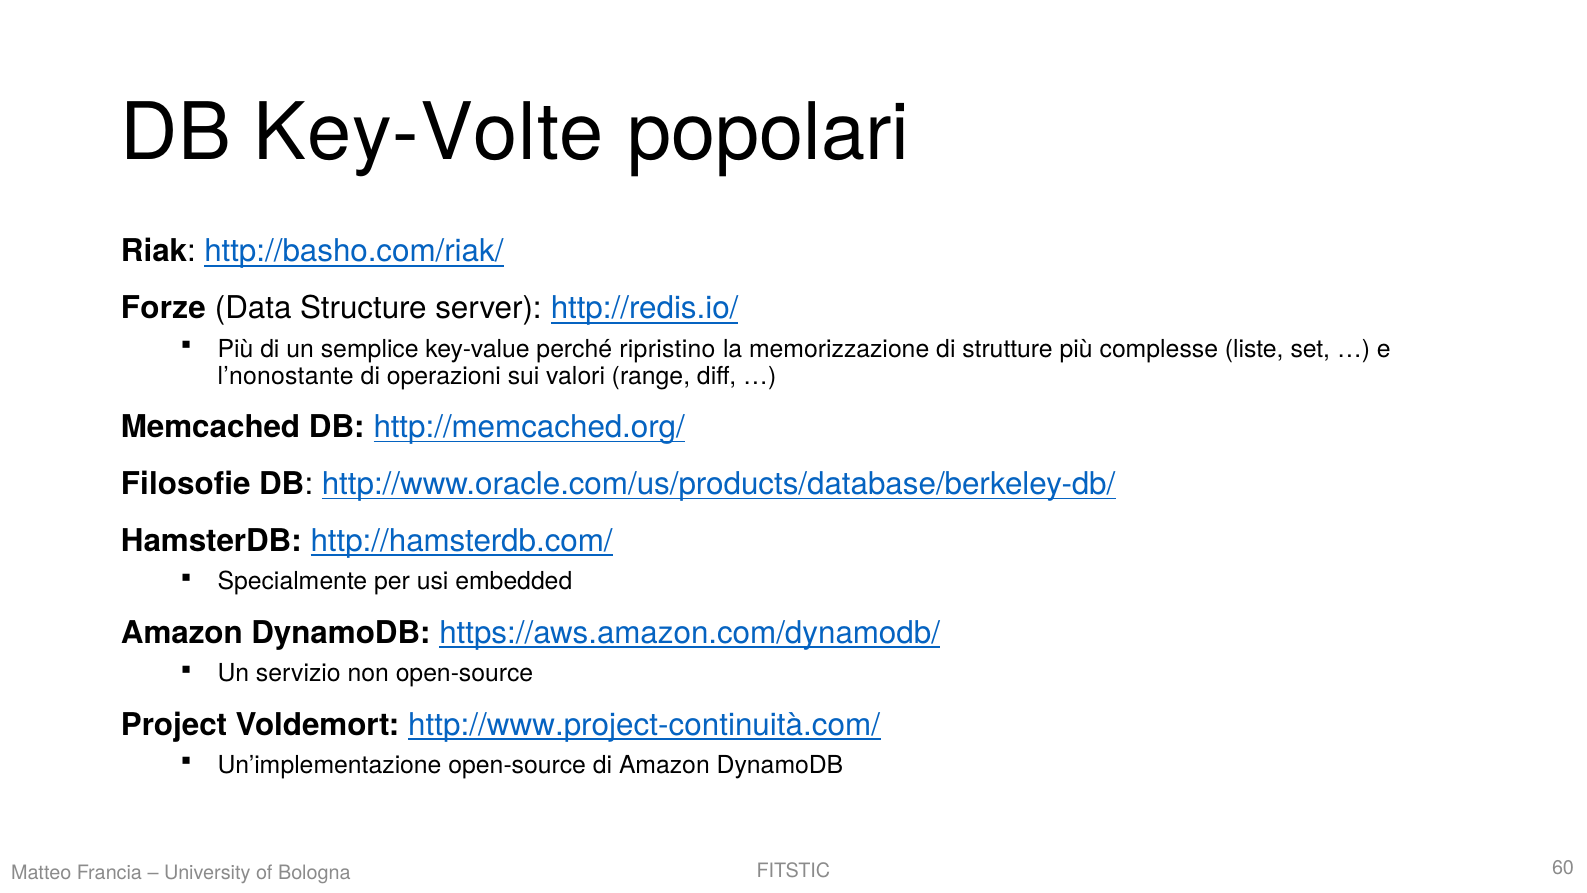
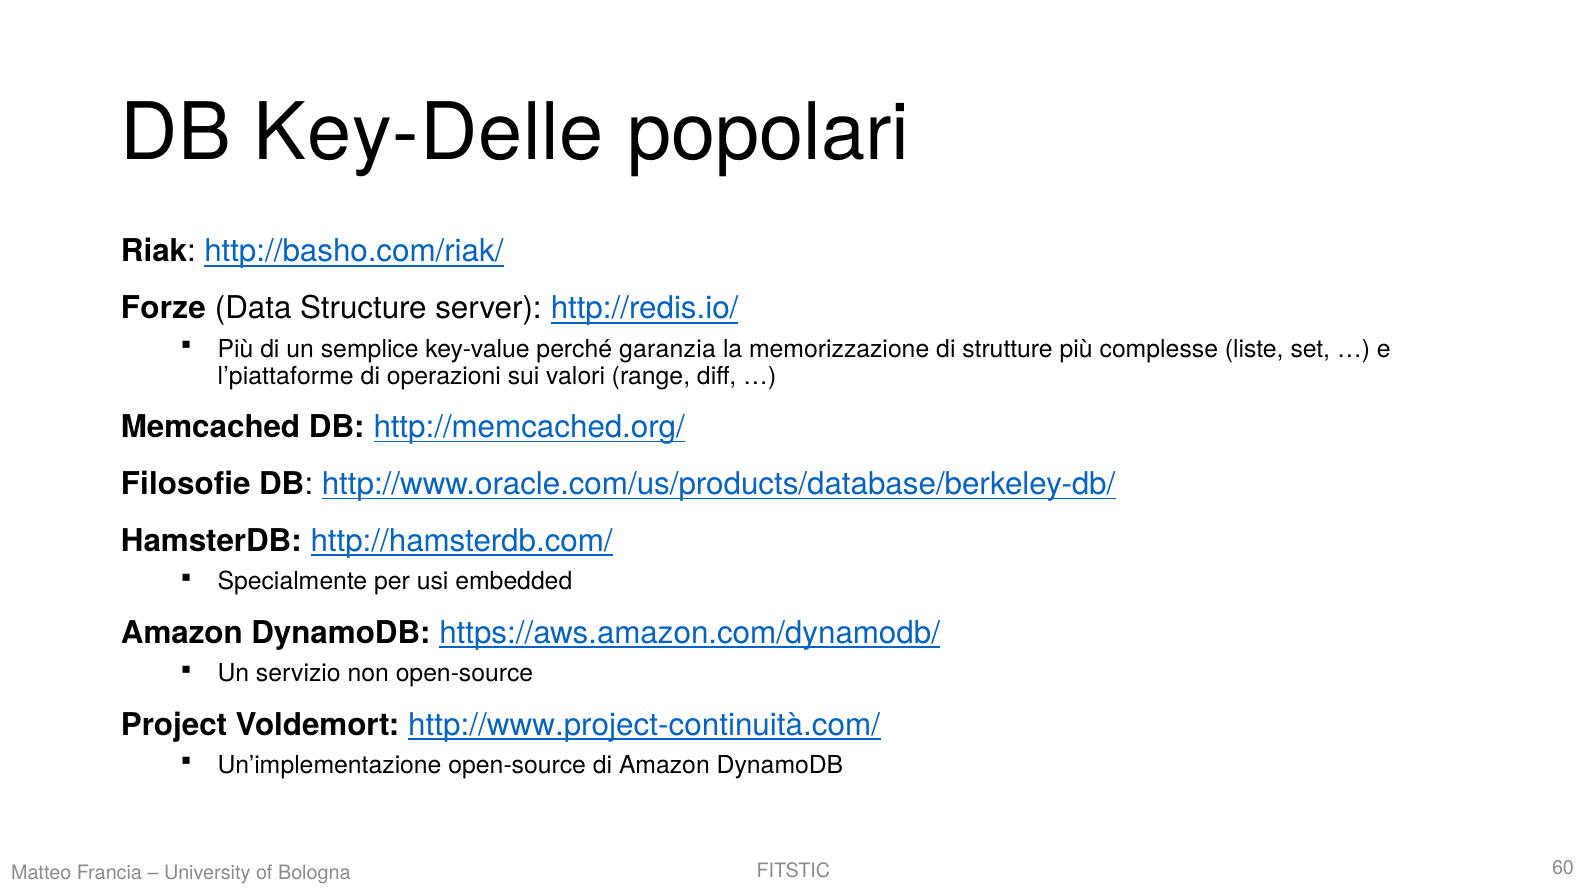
Key-Volte: Key-Volte -> Key-Delle (429, 133)
ripristino: ripristino -> garanzia (667, 349)
l’nonostante: l’nonostante -> l’piattaforme (286, 376)
